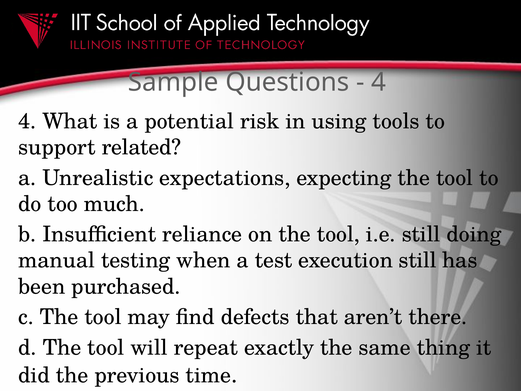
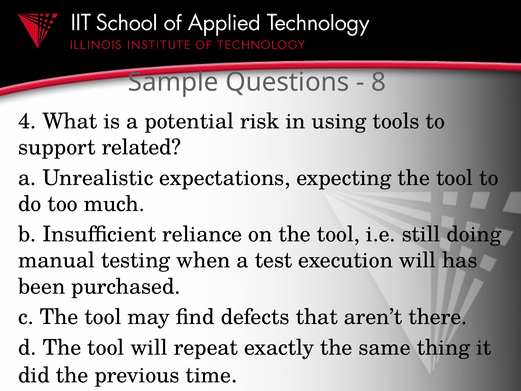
4: 4 -> 8 (379, 82)
execution still: still -> will (418, 260)
